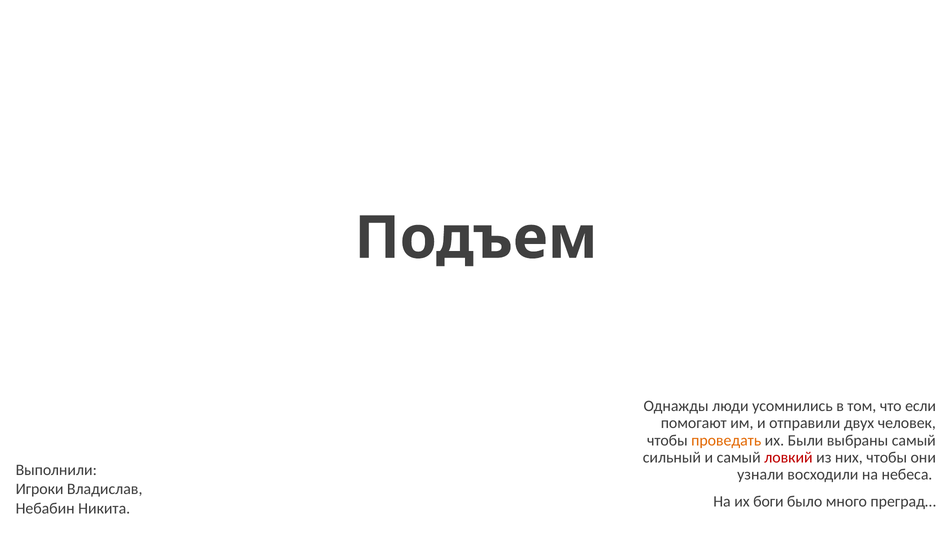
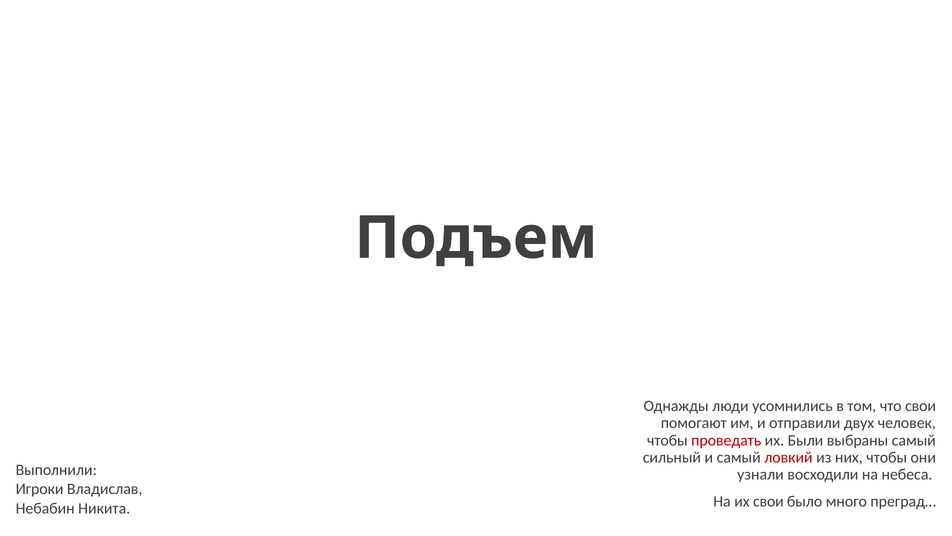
что если: если -> свои (921, 406)
проведать colour: orange -> red (726, 440)
их боги: боги -> свои (768, 501)
